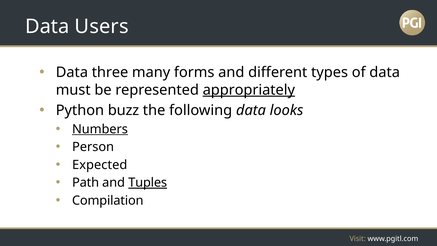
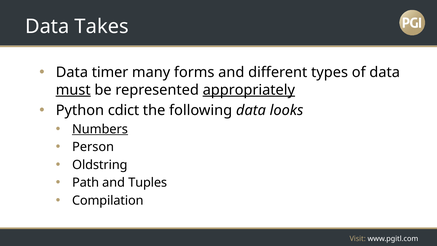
Users: Users -> Takes (102, 26)
three: three -> timer (110, 72)
must underline: none -> present (73, 90)
buzz: buzz -> cdict (124, 110)
Expected: Expected -> Oldstring (100, 165)
Tuples underline: present -> none (148, 183)
